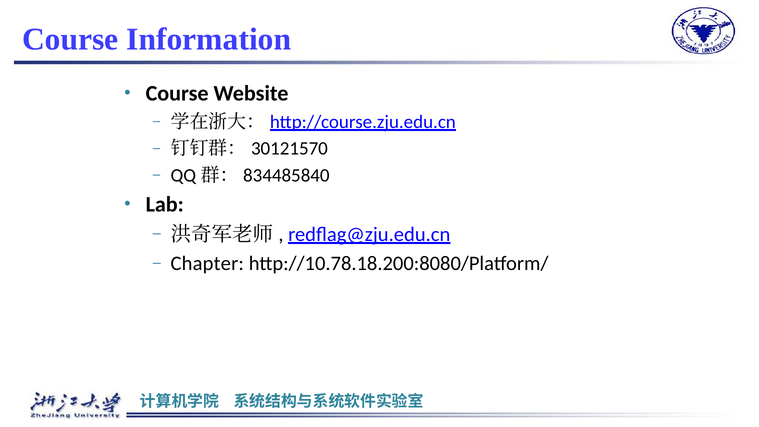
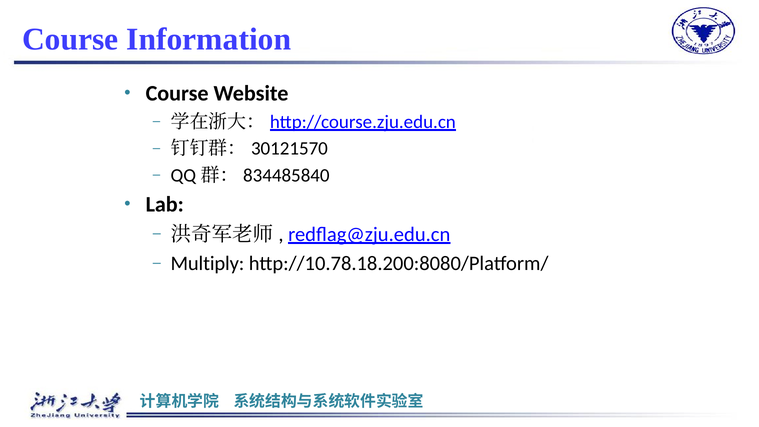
Chapter: Chapter -> Multiply (207, 263)
